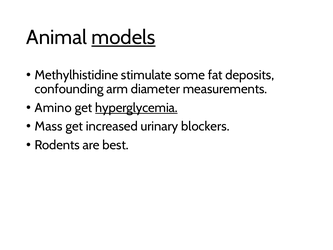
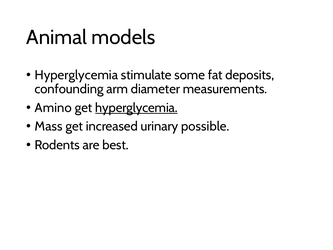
models underline: present -> none (123, 37)
Methylhistidine: Methylhistidine -> Hyperglycemia (76, 75)
blockers: blockers -> possible (205, 126)
